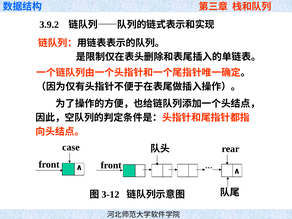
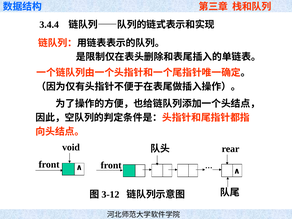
3.9.2: 3.9.2 -> 3.4.4 (49, 25)
case: case -> void (71, 147)
